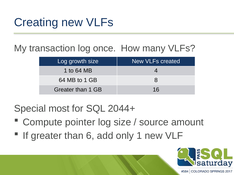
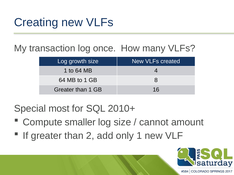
2044+: 2044+ -> 2010+ (122, 109)
pointer: pointer -> smaller (80, 123)
source: source -> cannot (154, 123)
6: 6 -> 2 (90, 136)
